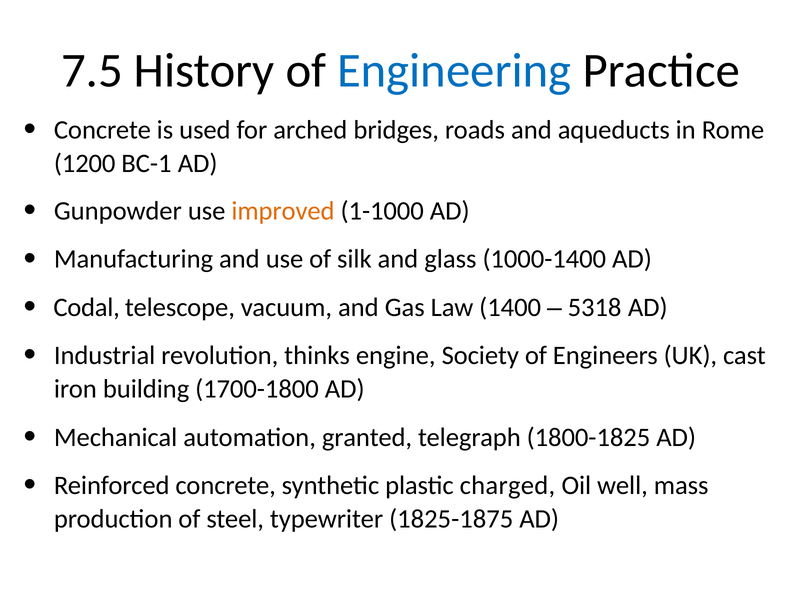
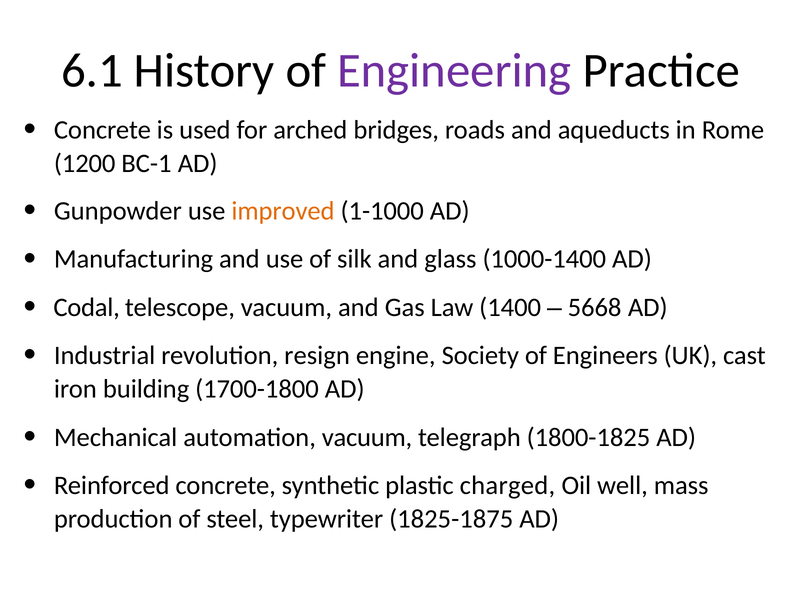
7.5: 7.5 -> 6.1 (92, 70)
Engineering colour: blue -> purple (454, 70)
5318: 5318 -> 5668 (595, 307)
thinks: thinks -> resign (317, 355)
automation granted: granted -> vacuum (367, 437)
